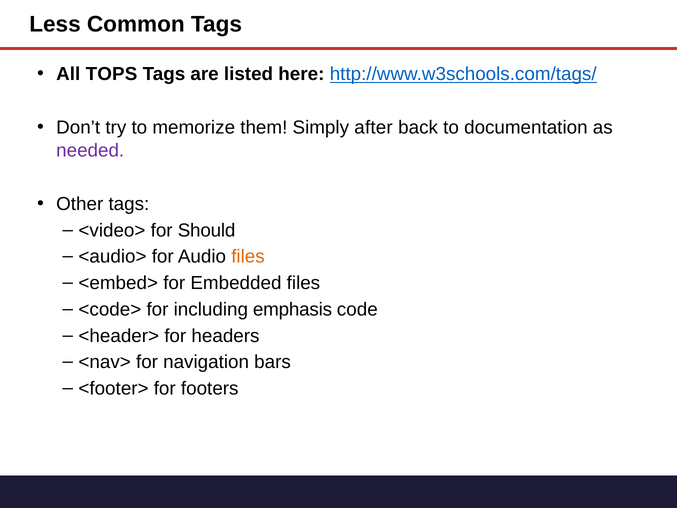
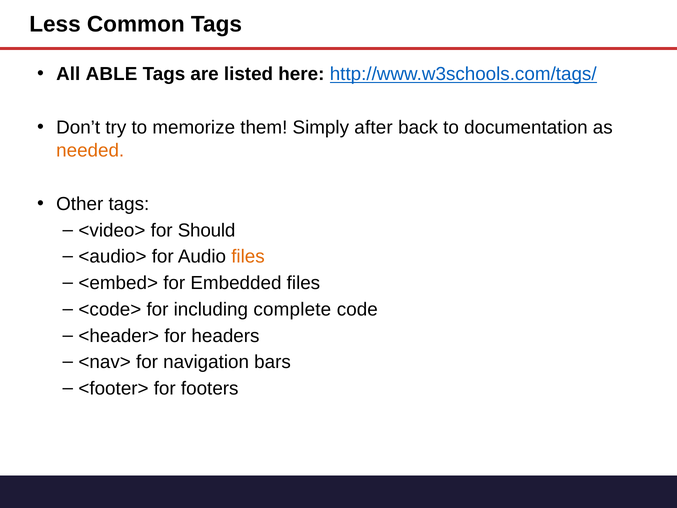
TOPS: TOPS -> ABLE (112, 74)
needed colour: purple -> orange (90, 150)
emphasis: emphasis -> complete (292, 309)
